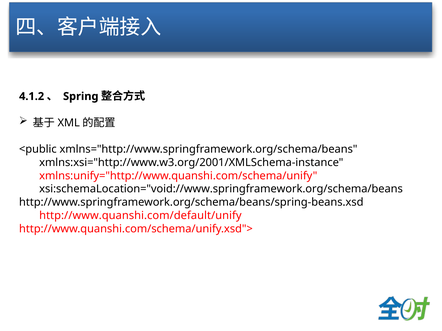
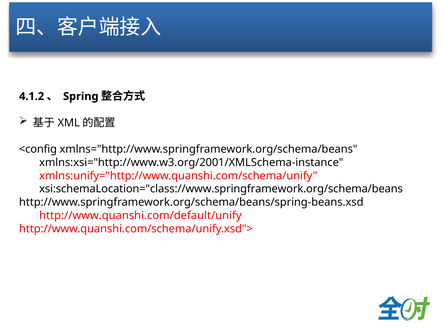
<public: <public -> <config (38, 150)
xsi:schemaLocation="void://www.springframework.org/schema/beans: xsi:schemaLocation="void://www.springframework.org/schema/beans -> xsi:schemaLocation="class://www.springframework.org/schema/beans (221, 189)
